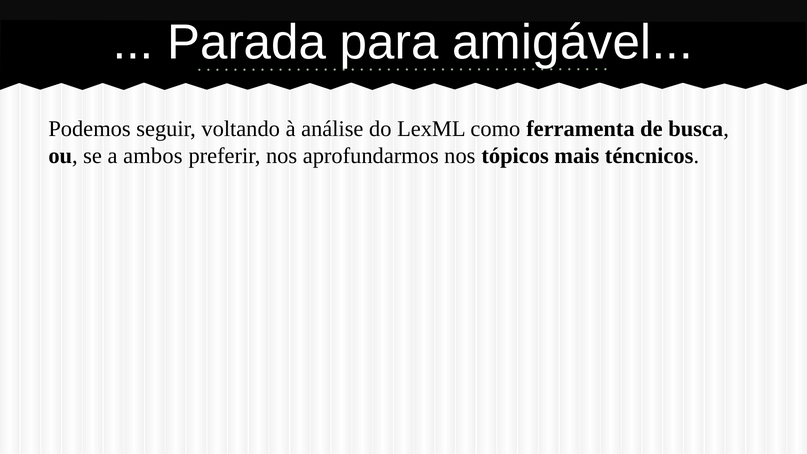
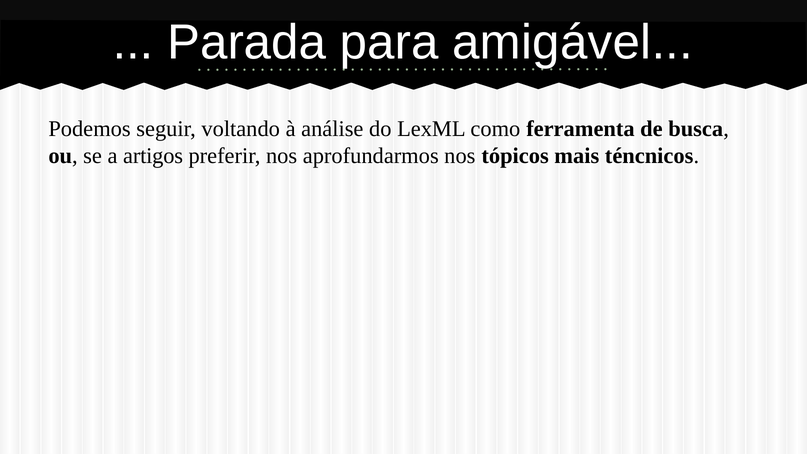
ambos: ambos -> artigos (153, 156)
